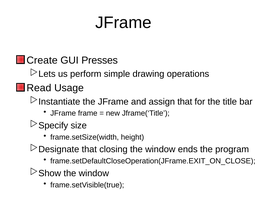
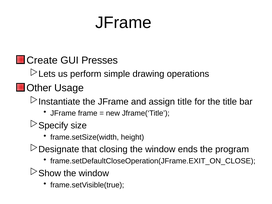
Read: Read -> Other (39, 88)
assign that: that -> title (185, 102)
